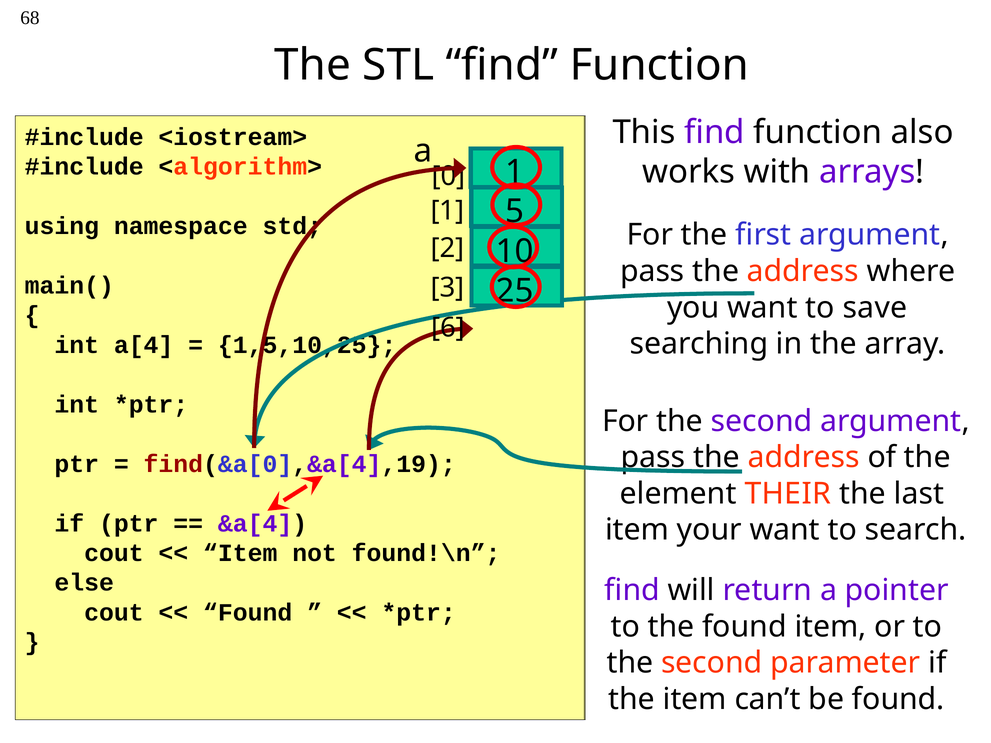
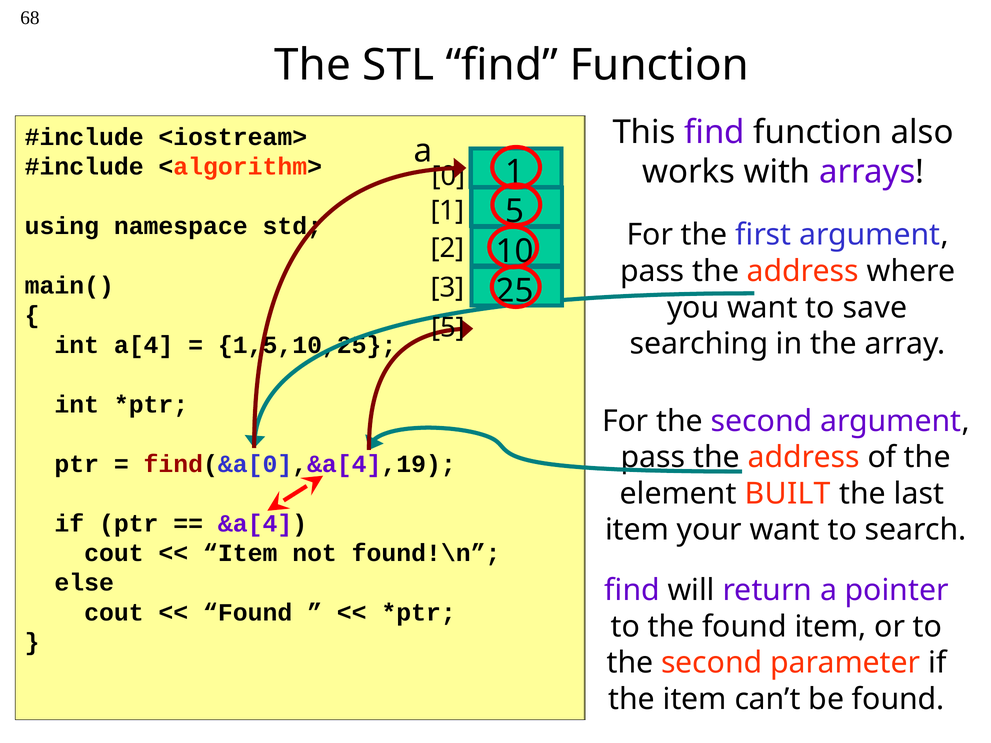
6: 6 -> 5 (448, 328)
THEIR: THEIR -> BUILT (788, 494)
